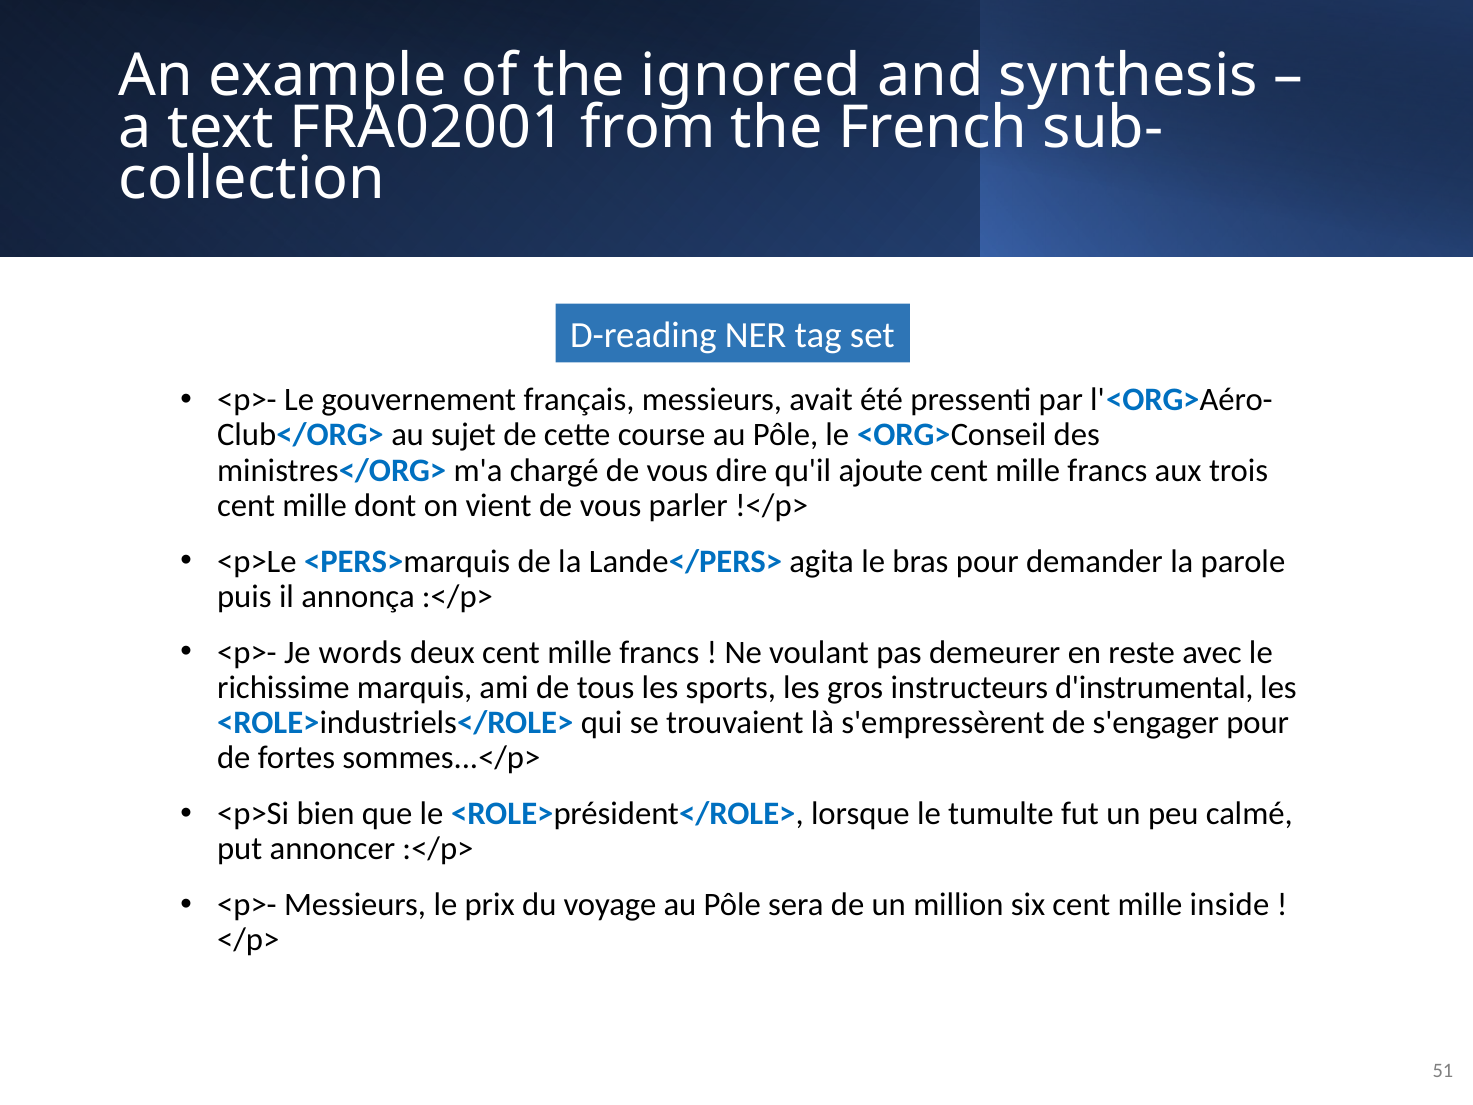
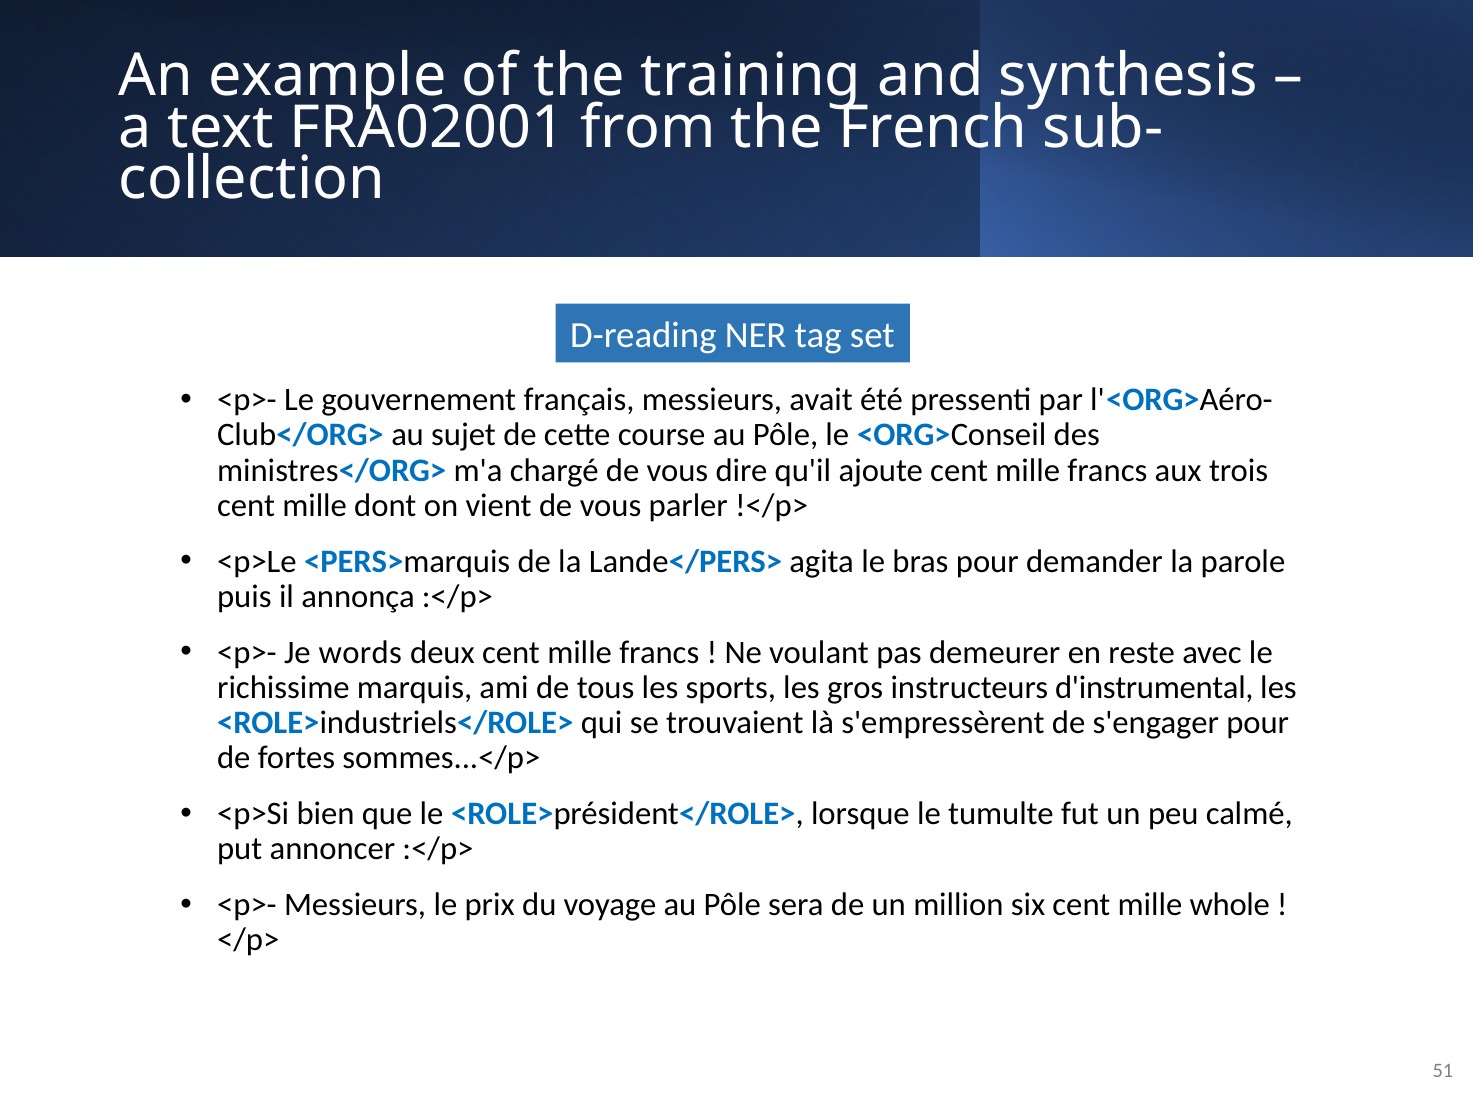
ignored: ignored -> training (751, 76)
inside: inside -> whole (1230, 905)
